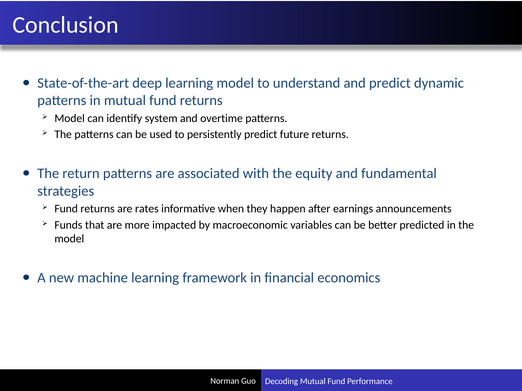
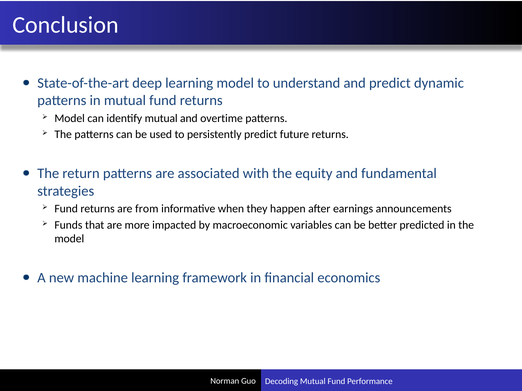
identify system: system -> mutual (161, 118)
rates: rates -> from (147, 209)
